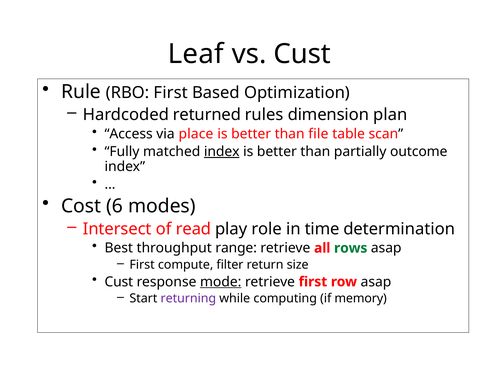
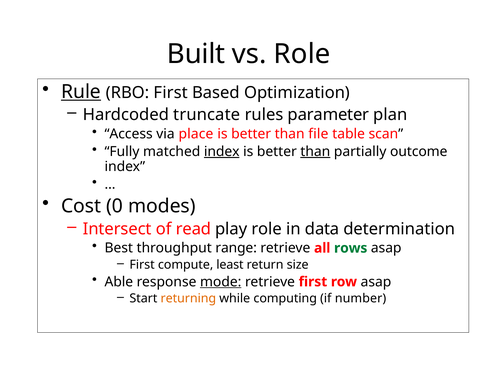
Leaf: Leaf -> Built (196, 54)
vs Cust: Cust -> Role (302, 54)
Rule underline: none -> present (81, 92)
returned: returned -> truncate (207, 114)
dimension: dimension -> parameter (328, 114)
than underline: none -> present (315, 151)
6: 6 -> 0 (115, 206)
time: time -> data (322, 229)
filter: filter -> least (230, 264)
Cust: Cust -> Able (119, 281)
returning colour: purple -> orange (188, 298)
memory: memory -> number (361, 298)
